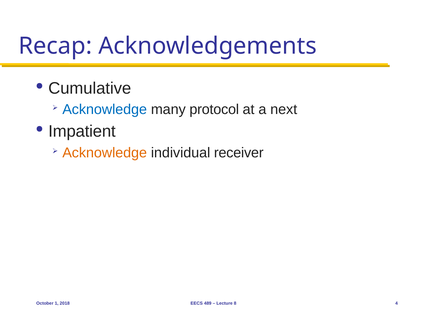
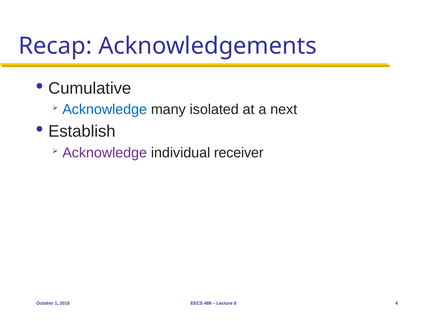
protocol: protocol -> isolated (214, 109)
Impatient: Impatient -> Establish (82, 131)
Acknowledge colour: orange -> purple (105, 152)
